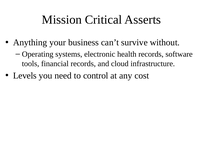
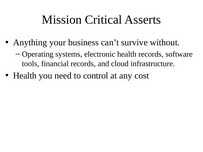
Levels: Levels -> Health (25, 76)
